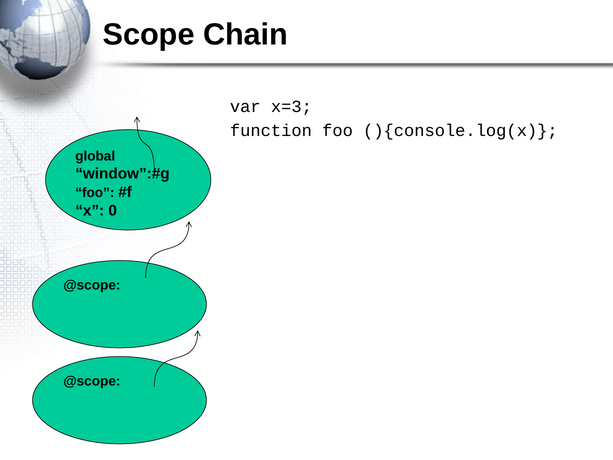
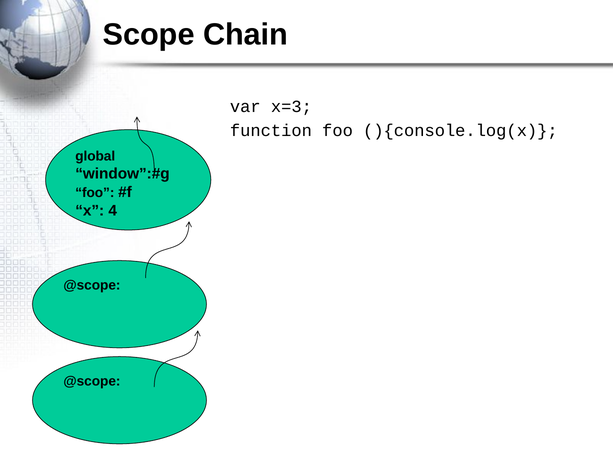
0: 0 -> 4 (113, 210)
